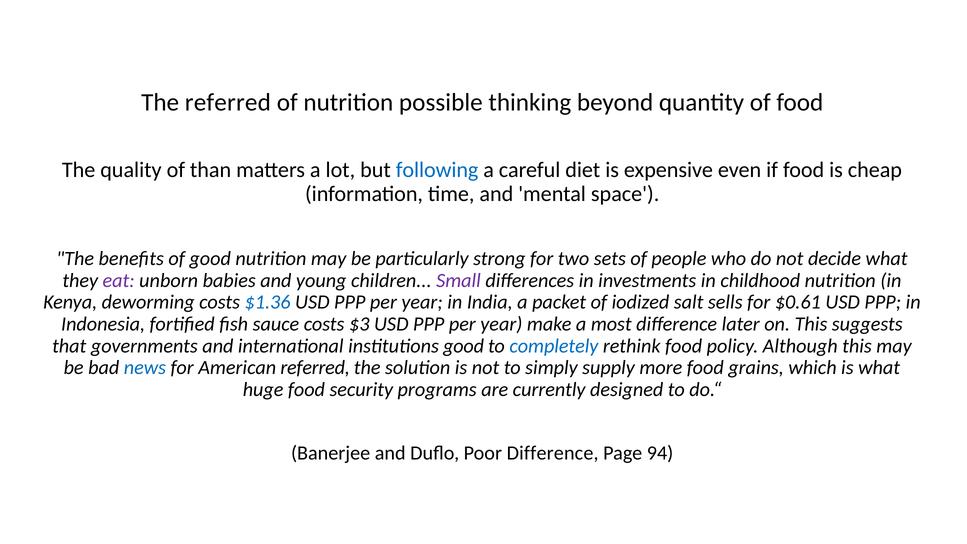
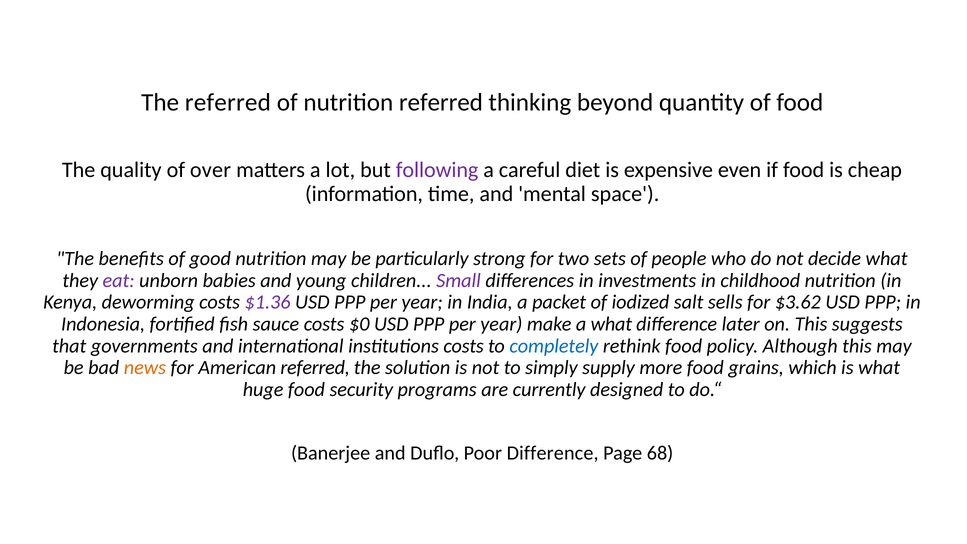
nutrition possible: possible -> referred (441, 103)
than: than -> over (210, 170)
following colour: blue -> purple (437, 170)
$1.36 colour: blue -> purple (268, 302)
$0.61: $0.61 -> $3.62 (798, 302)
$3: $3 -> $0 (359, 324)
a most: most -> what (611, 324)
institutions good: good -> costs (464, 346)
news colour: blue -> orange (145, 368)
94: 94 -> 68 (660, 453)
